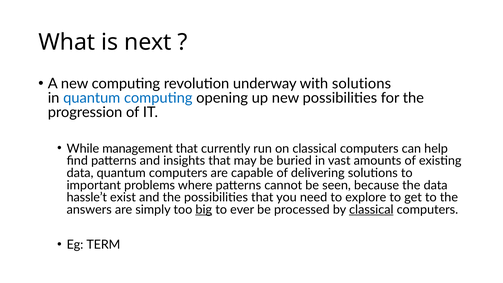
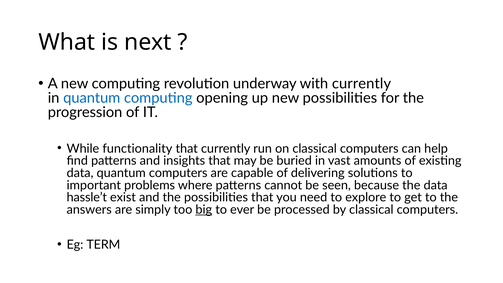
with solutions: solutions -> currently (361, 84)
management: management -> functionality (137, 149)
classical underline: present -> none (371, 210)
